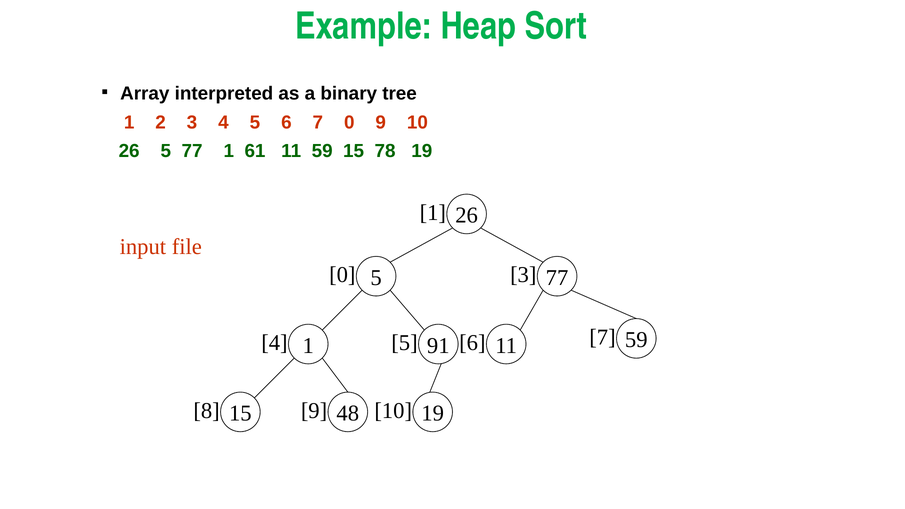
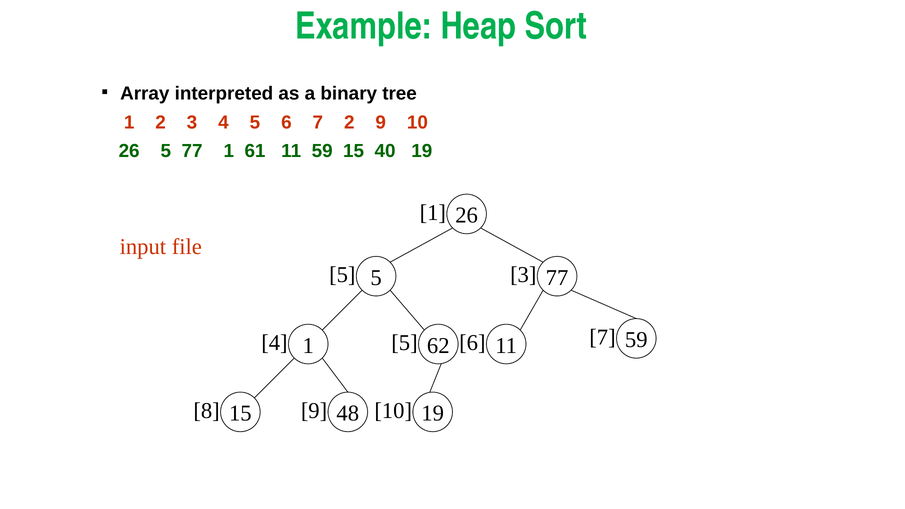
7 0: 0 -> 2 (349, 122)
78: 78 -> 40 (385, 151)
0: 0 -> 5 (342, 275)
91: 91 -> 62 (438, 346)
